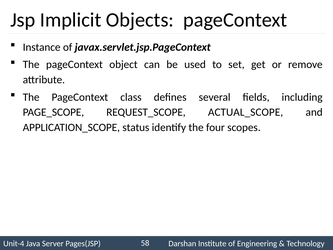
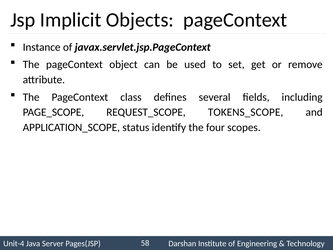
ACTUAL_SCOPE: ACTUAL_SCOPE -> TOKENS_SCOPE (246, 112)
